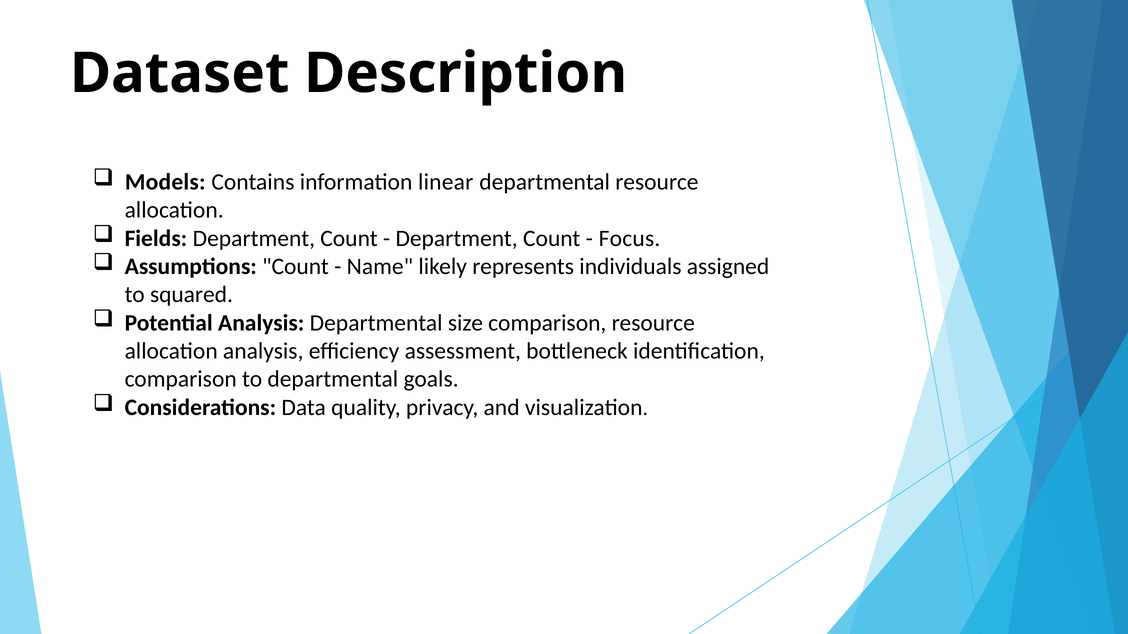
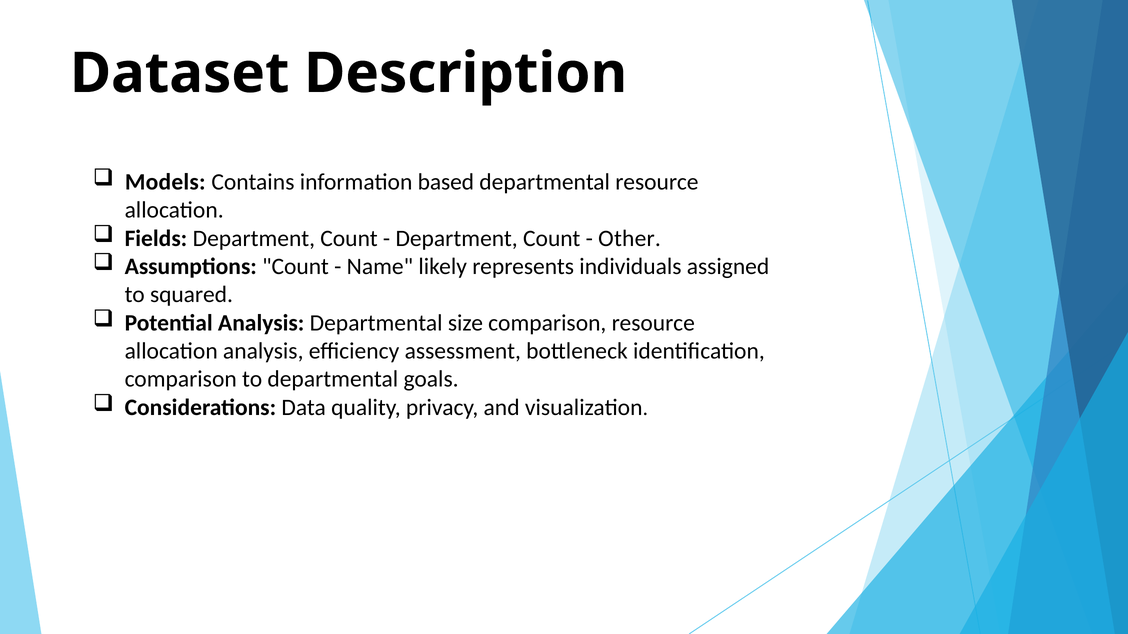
linear: linear -> based (446, 182)
Focus: Focus -> Other (630, 238)
